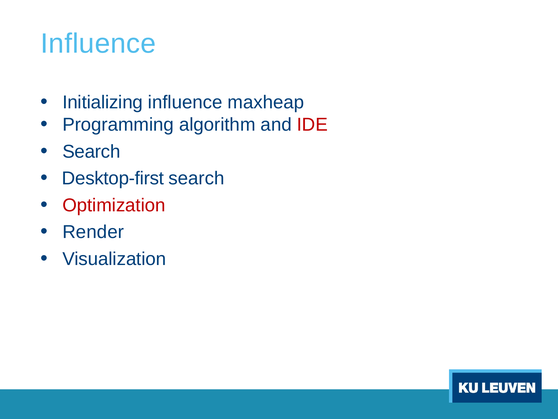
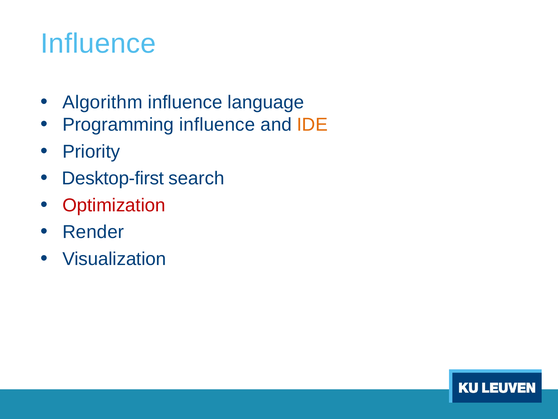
Initializing: Initializing -> Algorithm (103, 102)
maxheap: maxheap -> language (266, 102)
Programming algorithm: algorithm -> influence (217, 125)
IDE colour: red -> orange (312, 125)
Search: Search -> Priority (91, 151)
